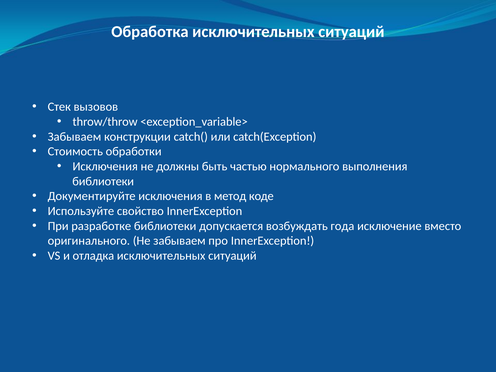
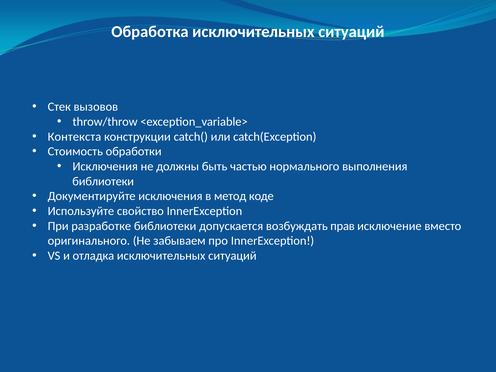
Забываем: Забываем -> Контекста (74, 137)
года: года -> прав (343, 226)
